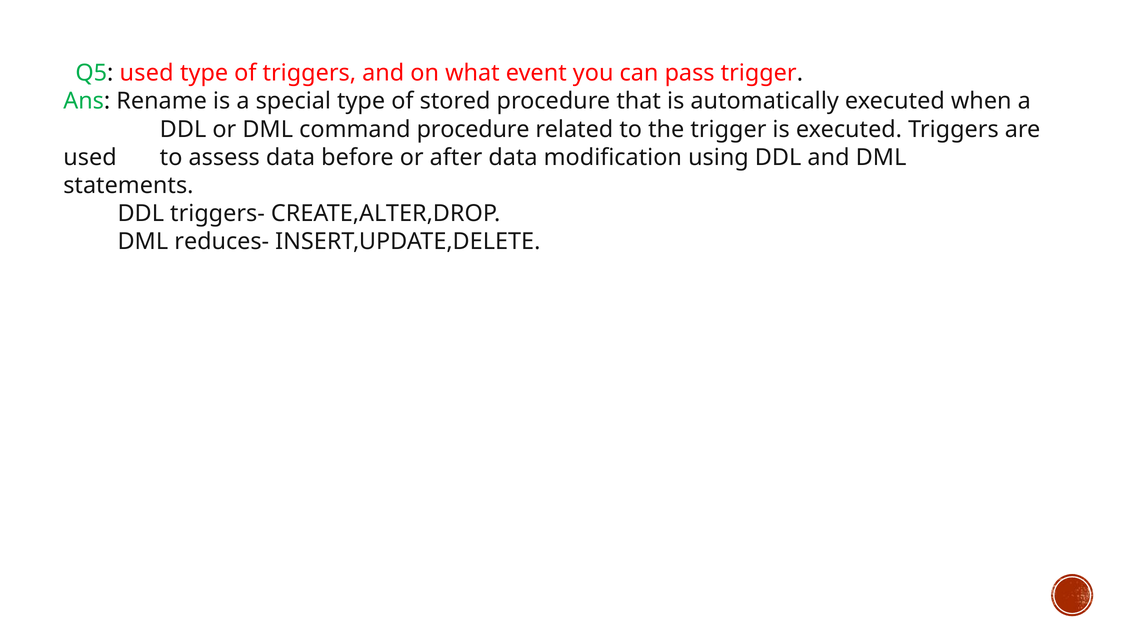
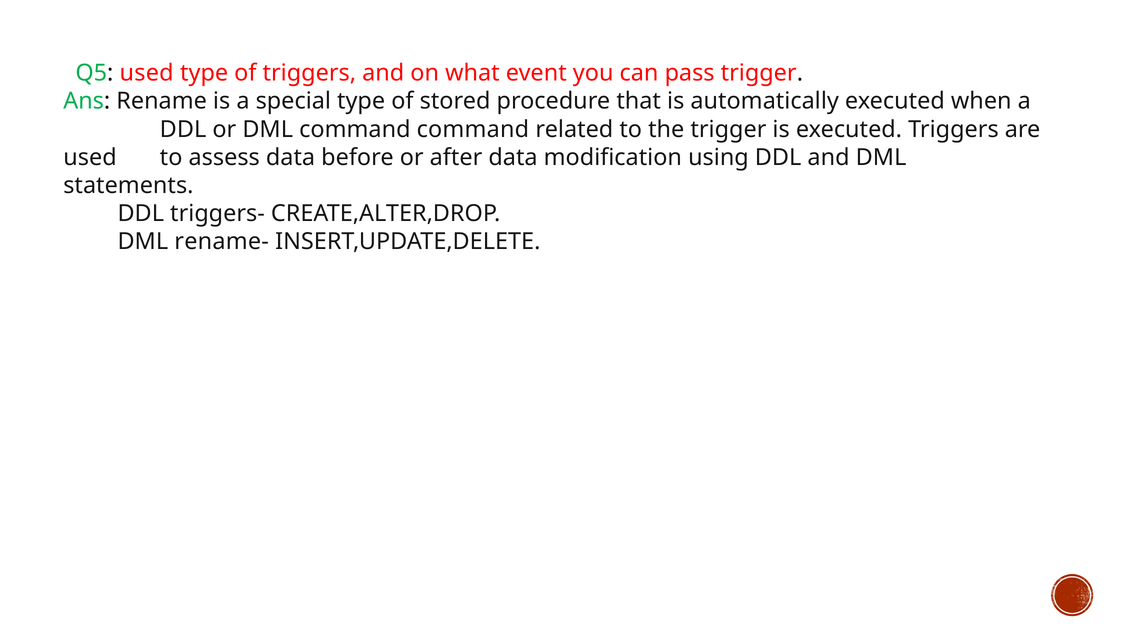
command procedure: procedure -> command (473, 129)
reduces-: reduces- -> rename- (222, 242)
